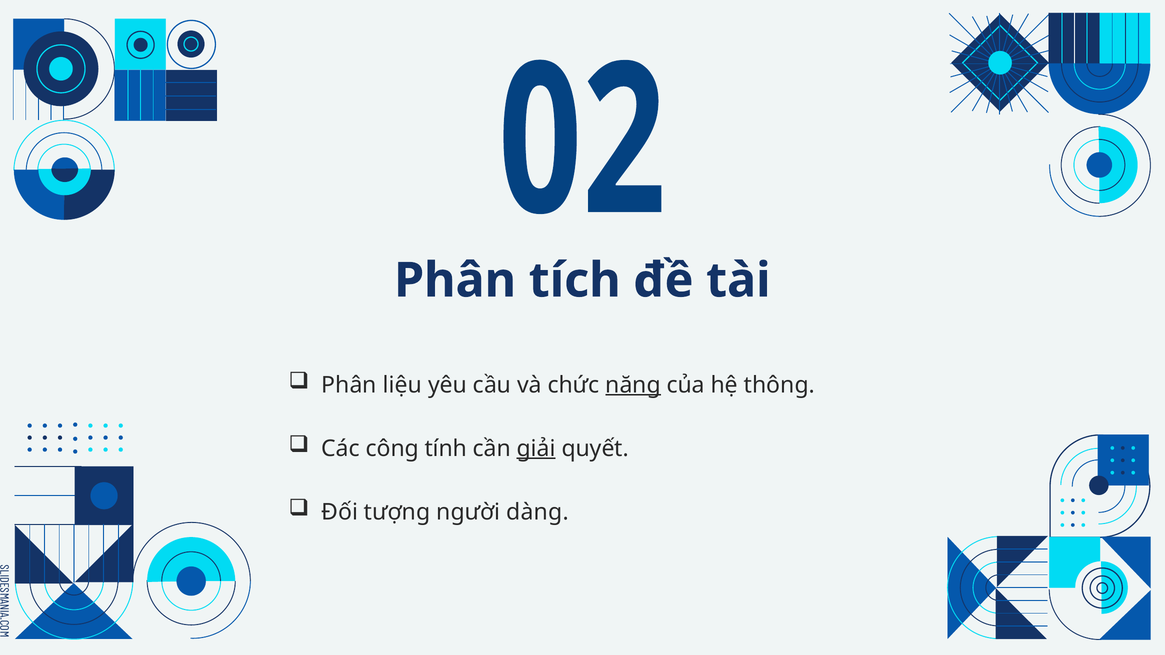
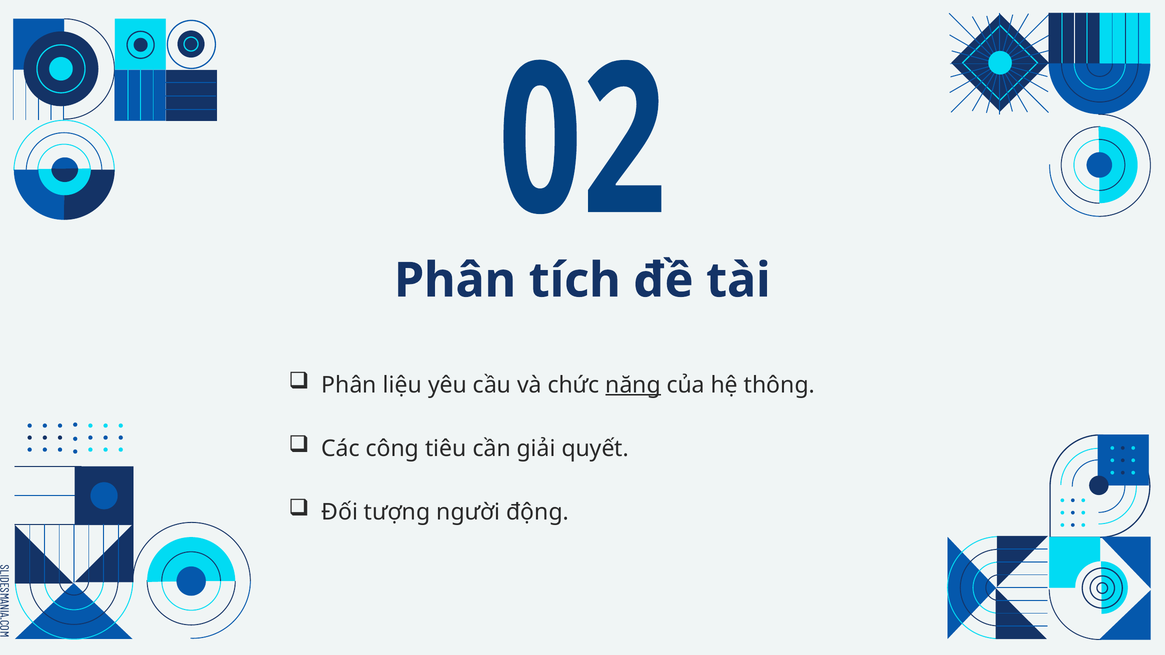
tính: tính -> tiêu (446, 449)
giải underline: present -> none (536, 449)
dàng: dàng -> động (538, 512)
